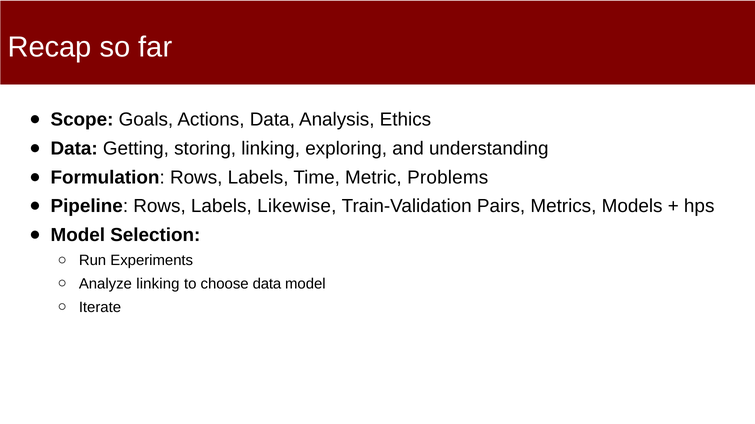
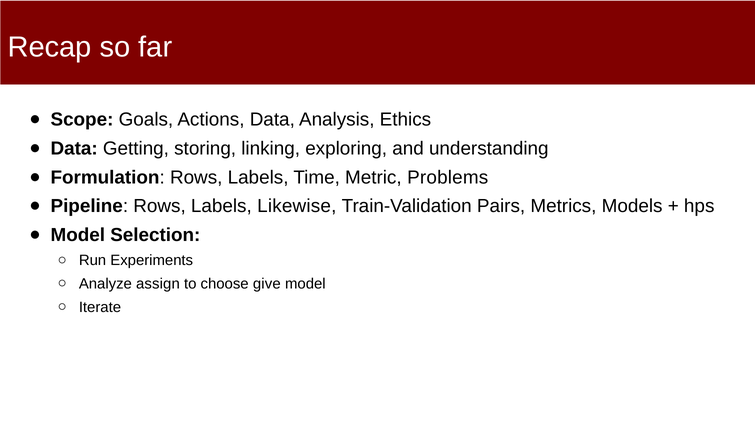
Analyze linking: linking -> assign (158, 284)
choose data: data -> give (267, 284)
